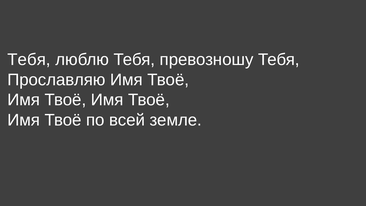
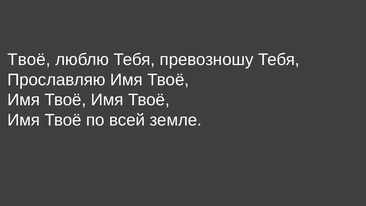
Тебя: Тебя -> Твоё (29, 60)
